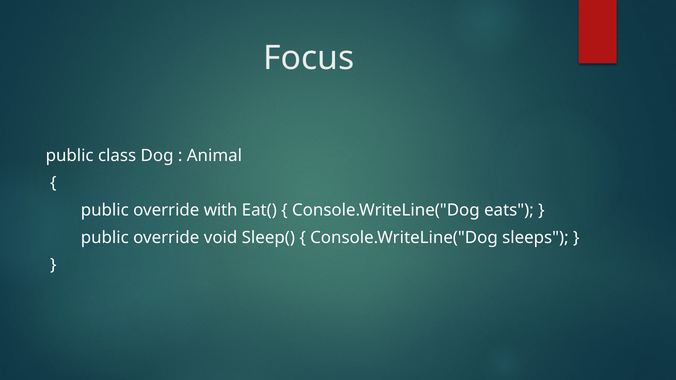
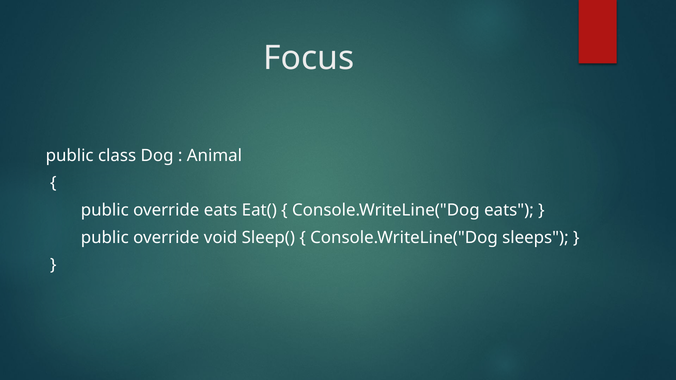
override with: with -> eats (221, 210)
